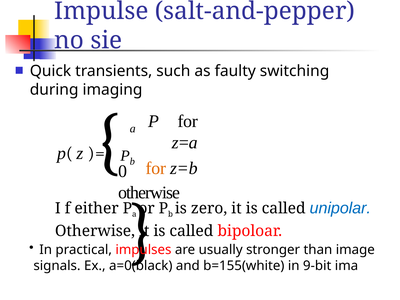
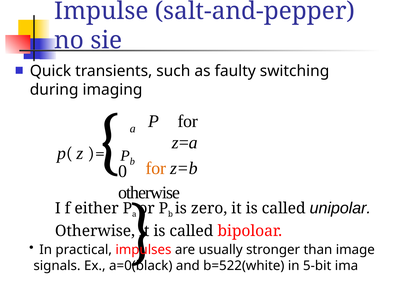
unipolar colour: blue -> black (340, 208)
b=155(white: b=155(white -> b=522(white (244, 266)
9-bit: 9-bit -> 5-bit (317, 266)
